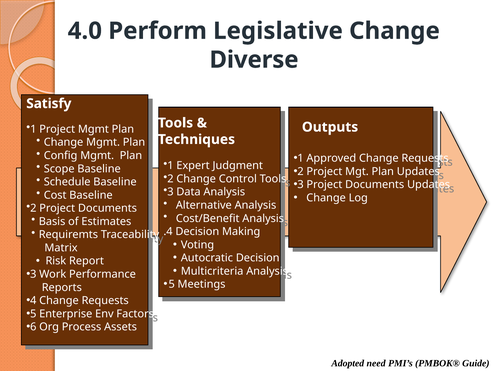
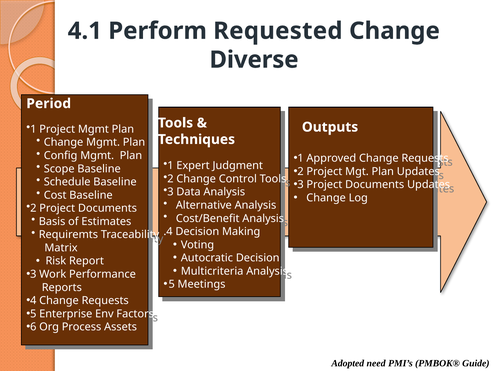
4.0: 4.0 -> 4.1 (85, 31)
Legislative: Legislative -> Requested (278, 31)
Satisfy: Satisfy -> Period (49, 104)
